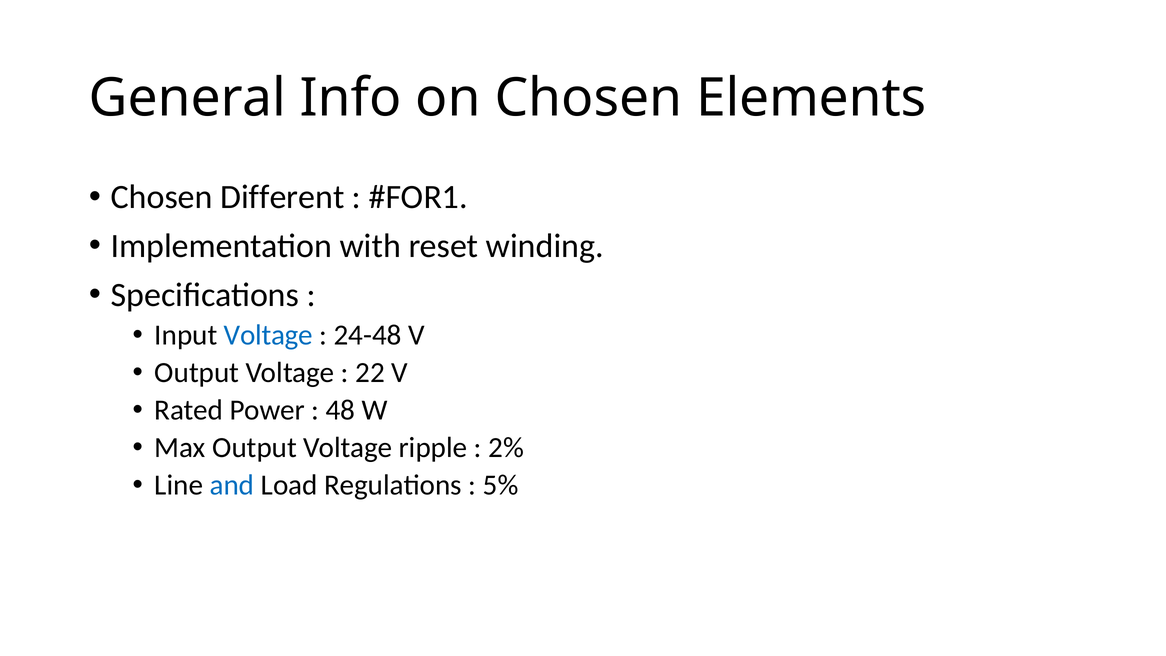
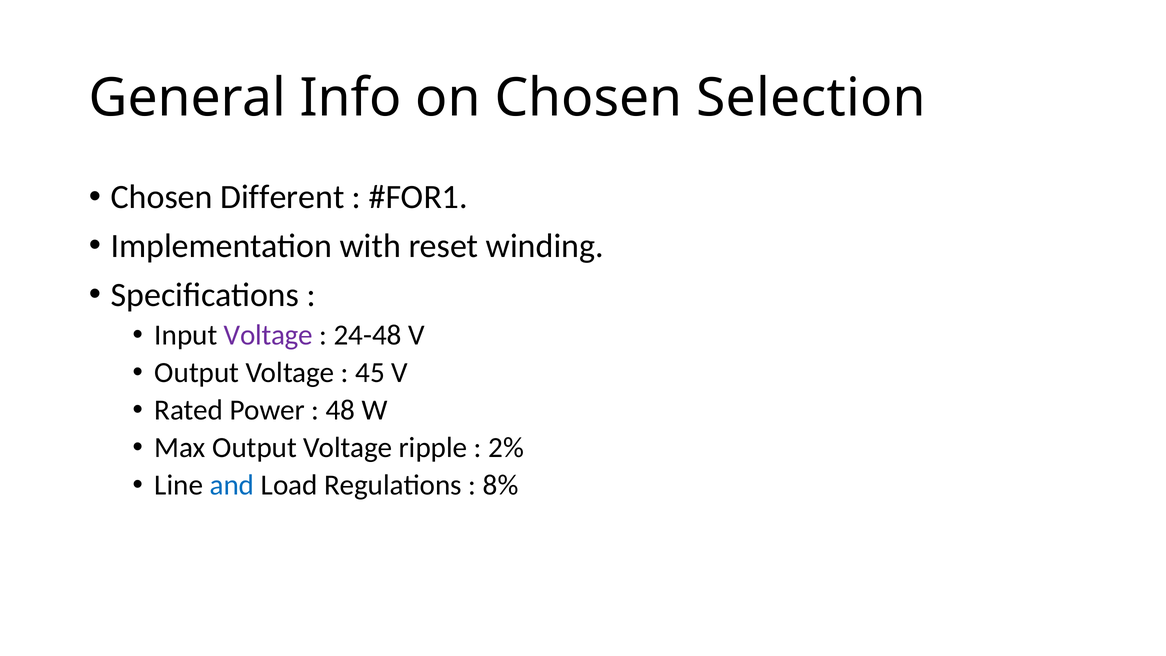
Elements: Elements -> Selection (811, 98)
Voltage colour: blue -> purple (268, 335)
22: 22 -> 45 (370, 373)
5%: 5% -> 8% (501, 485)
